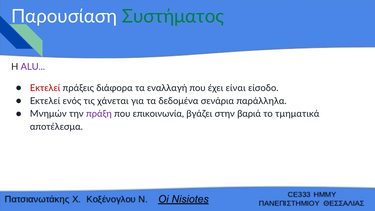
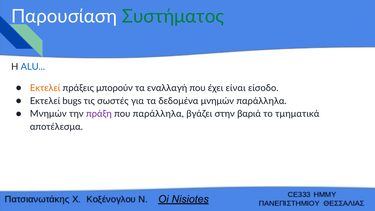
ALU colour: purple -> blue (33, 67)
Εκτελεί colour: red -> orange (45, 88)
διάφορα: διάφορα -> μπορούν (115, 88)
ενός: ενός -> bugs (72, 101)
χάνεται: χάνεται -> σωστές (113, 101)
δεδομένα σενάρια: σενάρια -> μνημών (217, 101)
που επικοινωνία: επικοινωνία -> παράλληλα (158, 114)
